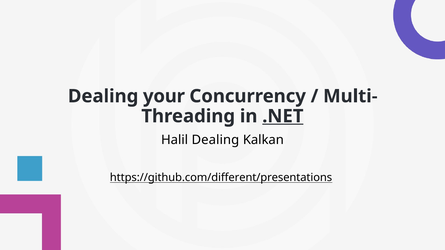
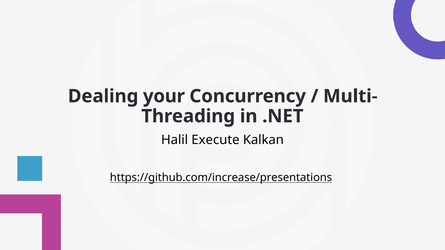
.NET underline: present -> none (283, 116)
Halil Dealing: Dealing -> Execute (215, 140)
https://github.com/different/presentations: https://github.com/different/presentations -> https://github.com/increase/presentations (221, 178)
